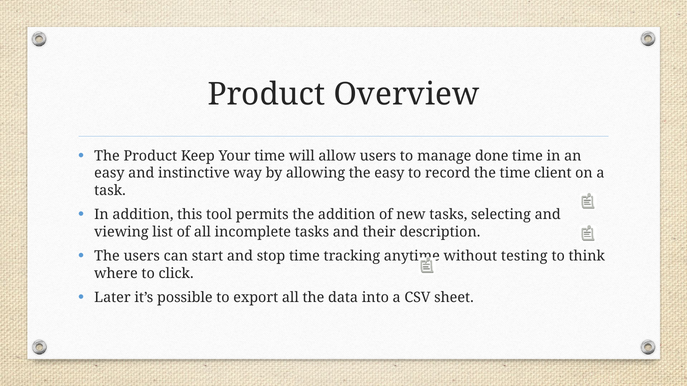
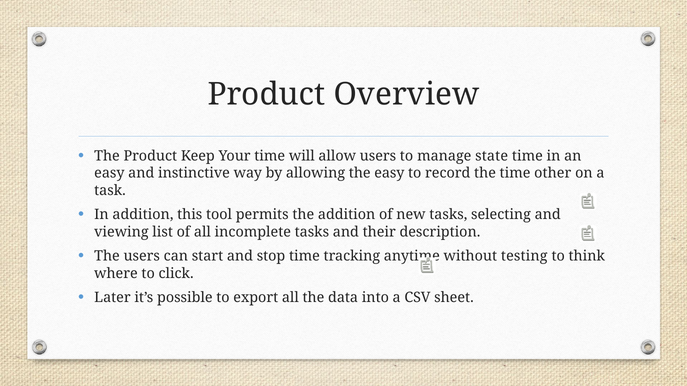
done: done -> state (492, 156)
client: client -> other (553, 173)
